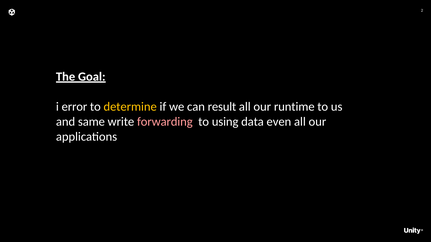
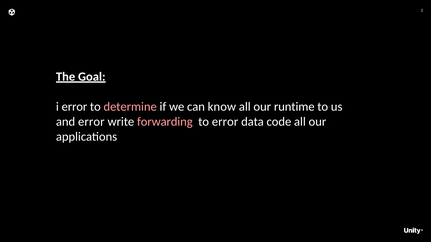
determine colour: yellow -> pink (130, 107)
result: result -> know (222, 107)
and same: same -> error (91, 122)
to using: using -> error (225, 122)
even: even -> code (279, 122)
